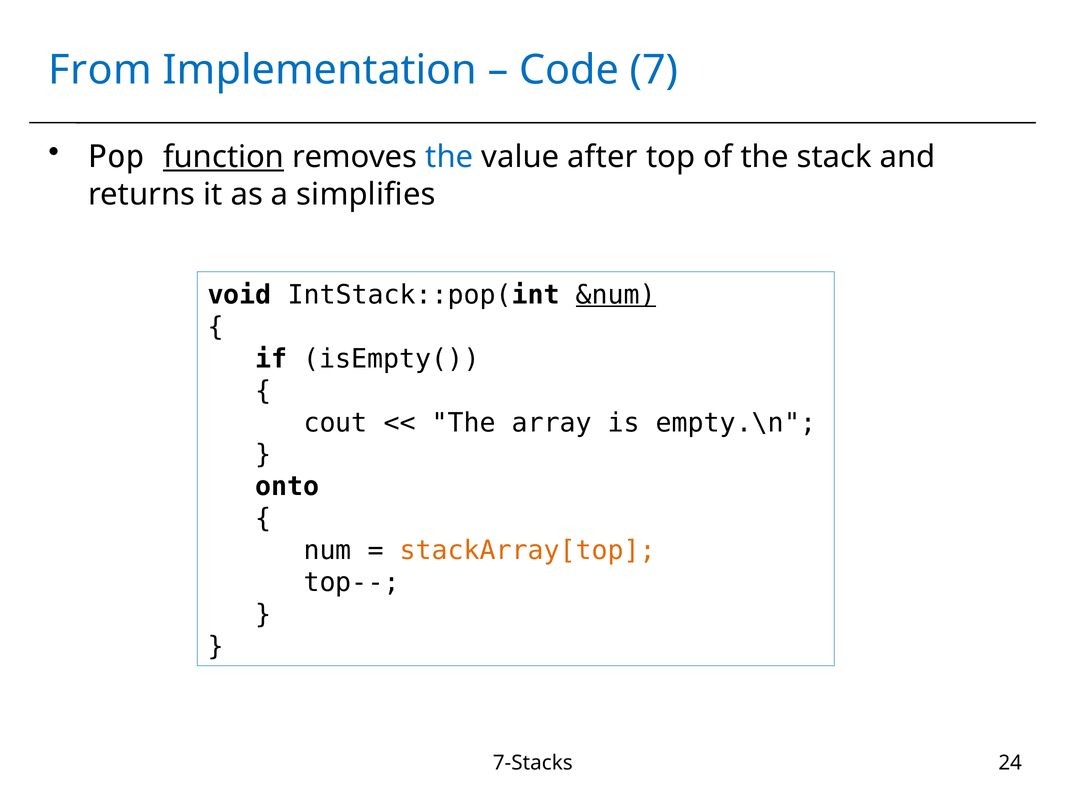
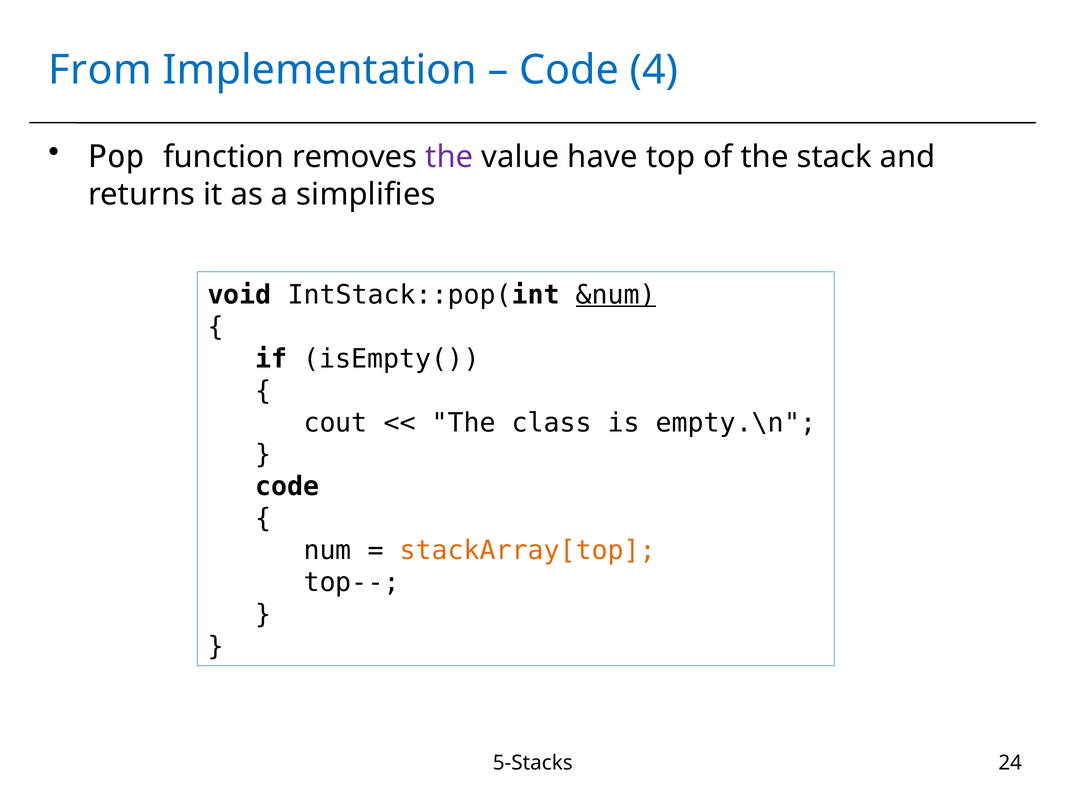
7: 7 -> 4 (654, 70)
function underline: present -> none (224, 157)
the colour: blue -> purple (449, 157)
after: after -> have (603, 157)
array: array -> class (552, 423)
onto: onto -> code (287, 486)
7-Stacks: 7-Stacks -> 5-Stacks (533, 762)
